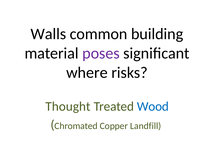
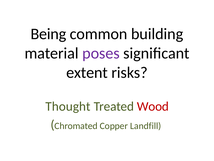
Walls: Walls -> Being (48, 34)
where: where -> extent (87, 72)
Wood colour: blue -> red (153, 106)
